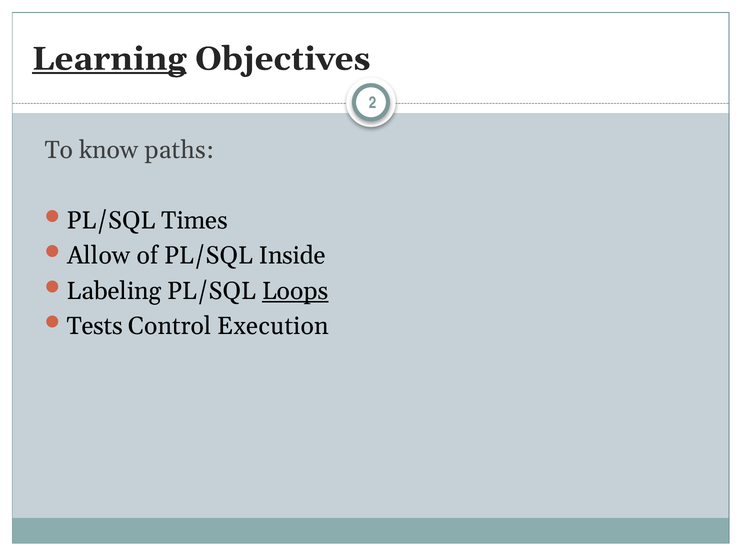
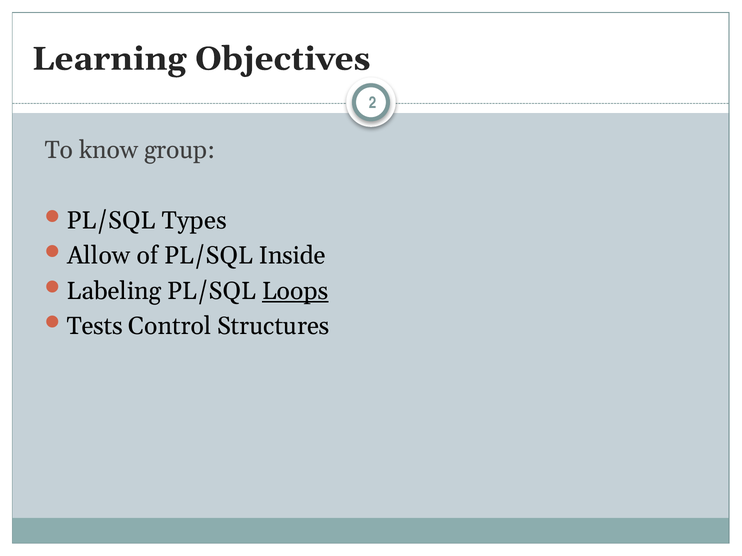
Learning underline: present -> none (109, 59)
paths: paths -> group (180, 150)
Times: Times -> Types (195, 221)
Execution: Execution -> Structures (273, 326)
